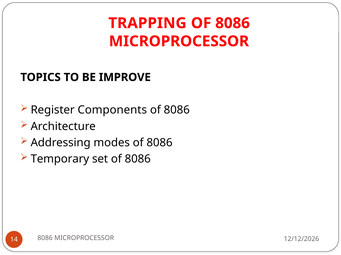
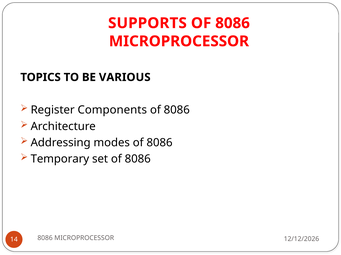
TRAPPING: TRAPPING -> SUPPORTS (147, 23)
IMPROVE: IMPROVE -> VARIOUS (125, 77)
